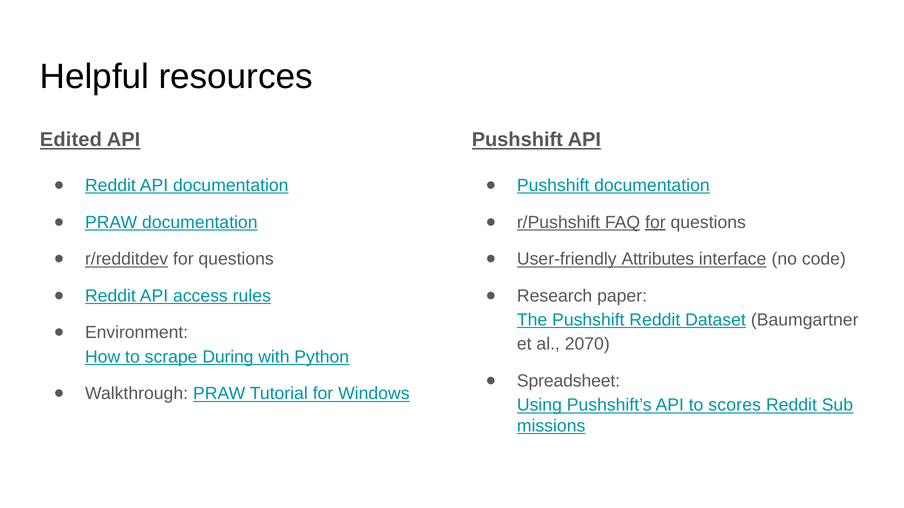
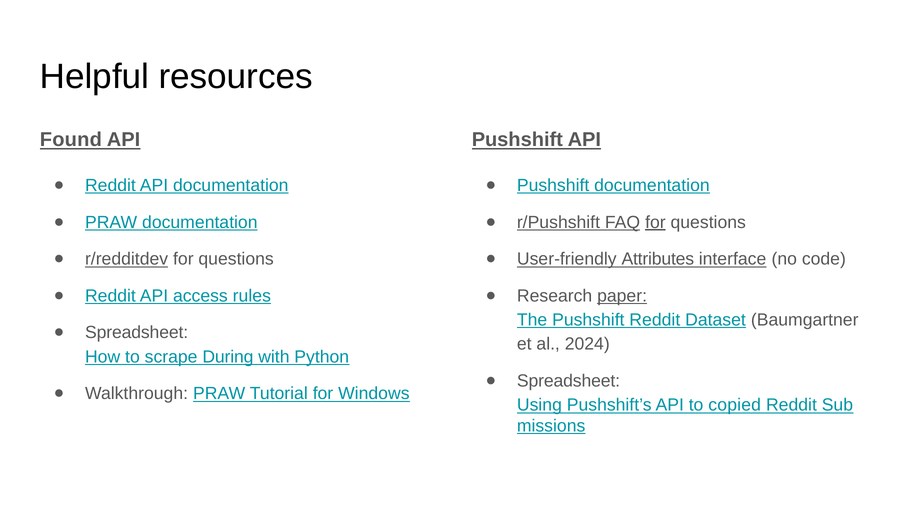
Edited: Edited -> Found (71, 140)
paper underline: none -> present (622, 296)
Environment: Environment -> Spreadsheet (137, 333)
2070: 2070 -> 2024 (587, 345)
scores: scores -> copied (735, 406)
